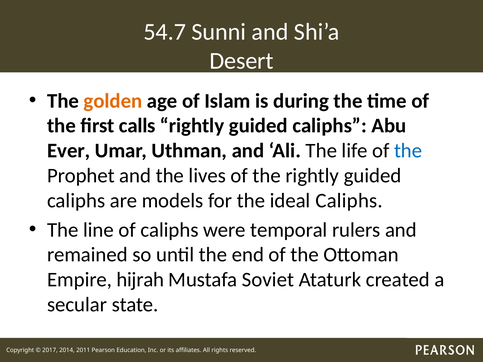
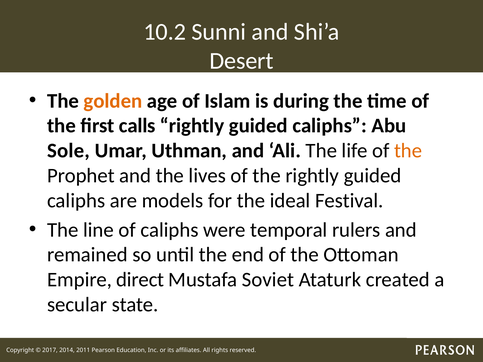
54.7: 54.7 -> 10.2 (165, 32)
Ever: Ever -> Sole (69, 151)
the colour: blue -> orange (408, 151)
ideal Caliphs: Caliphs -> Festival (349, 201)
hijrah: hijrah -> direct (140, 280)
